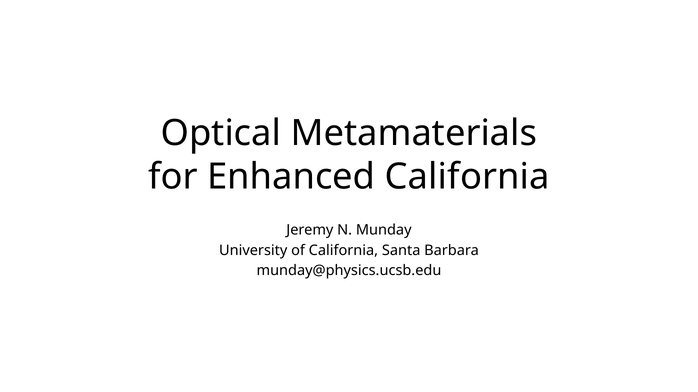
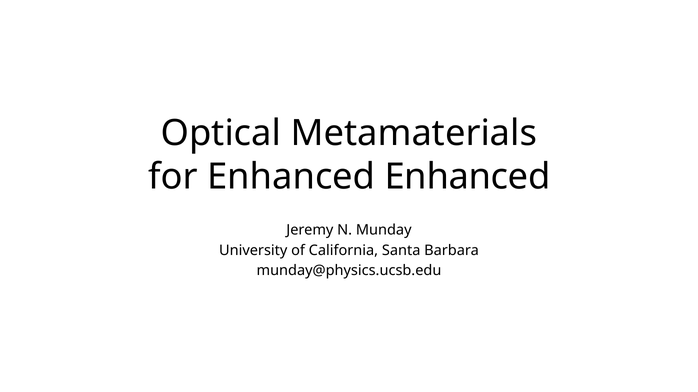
Enhanced California: California -> Enhanced (468, 177)
